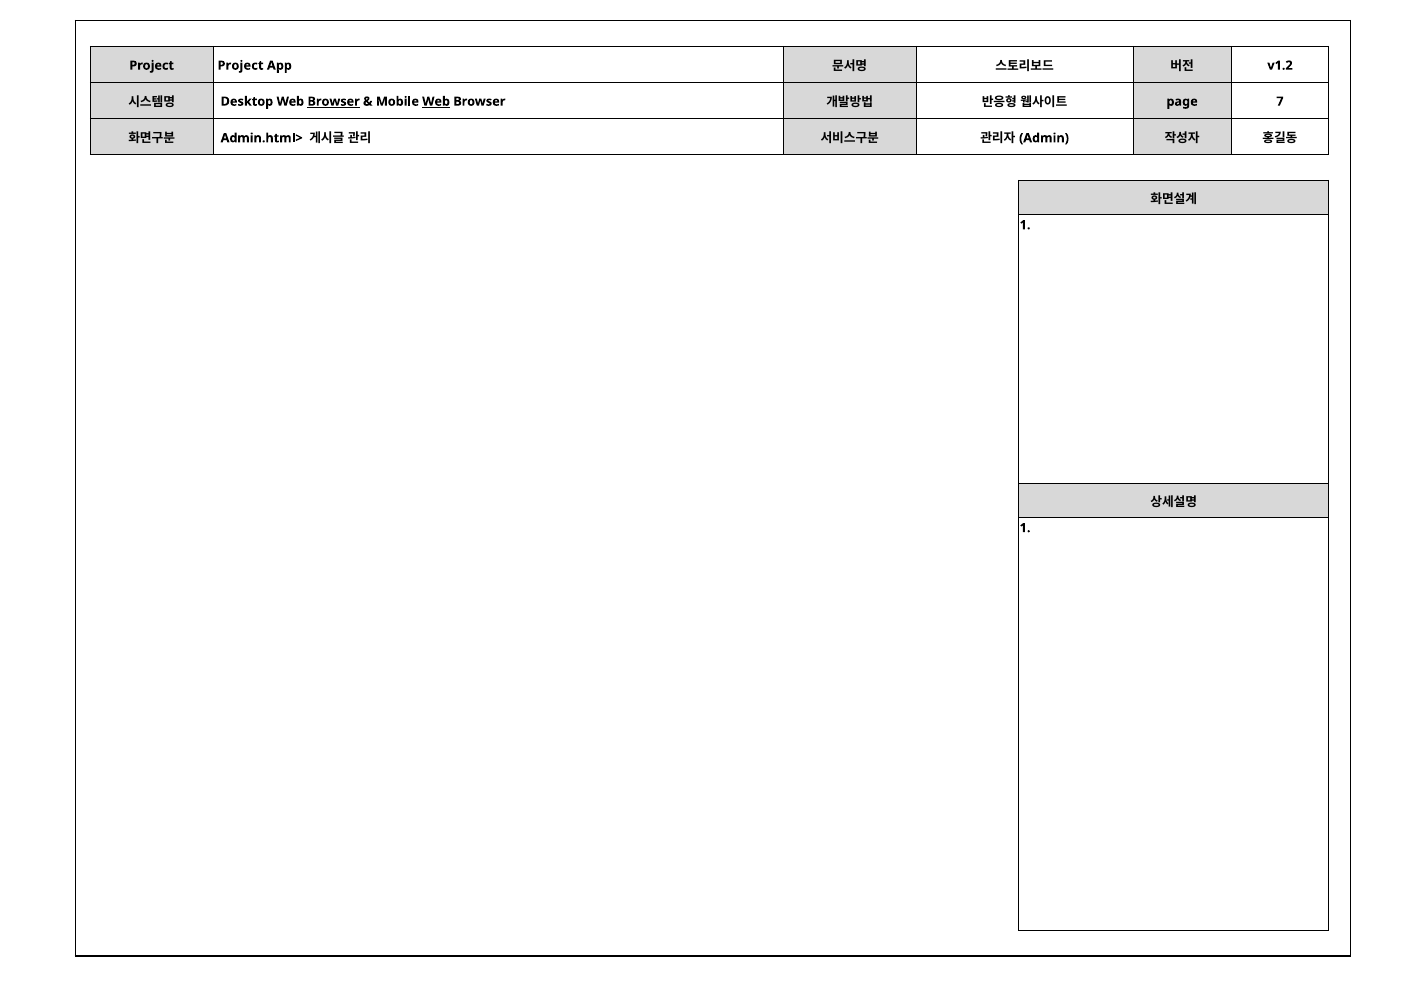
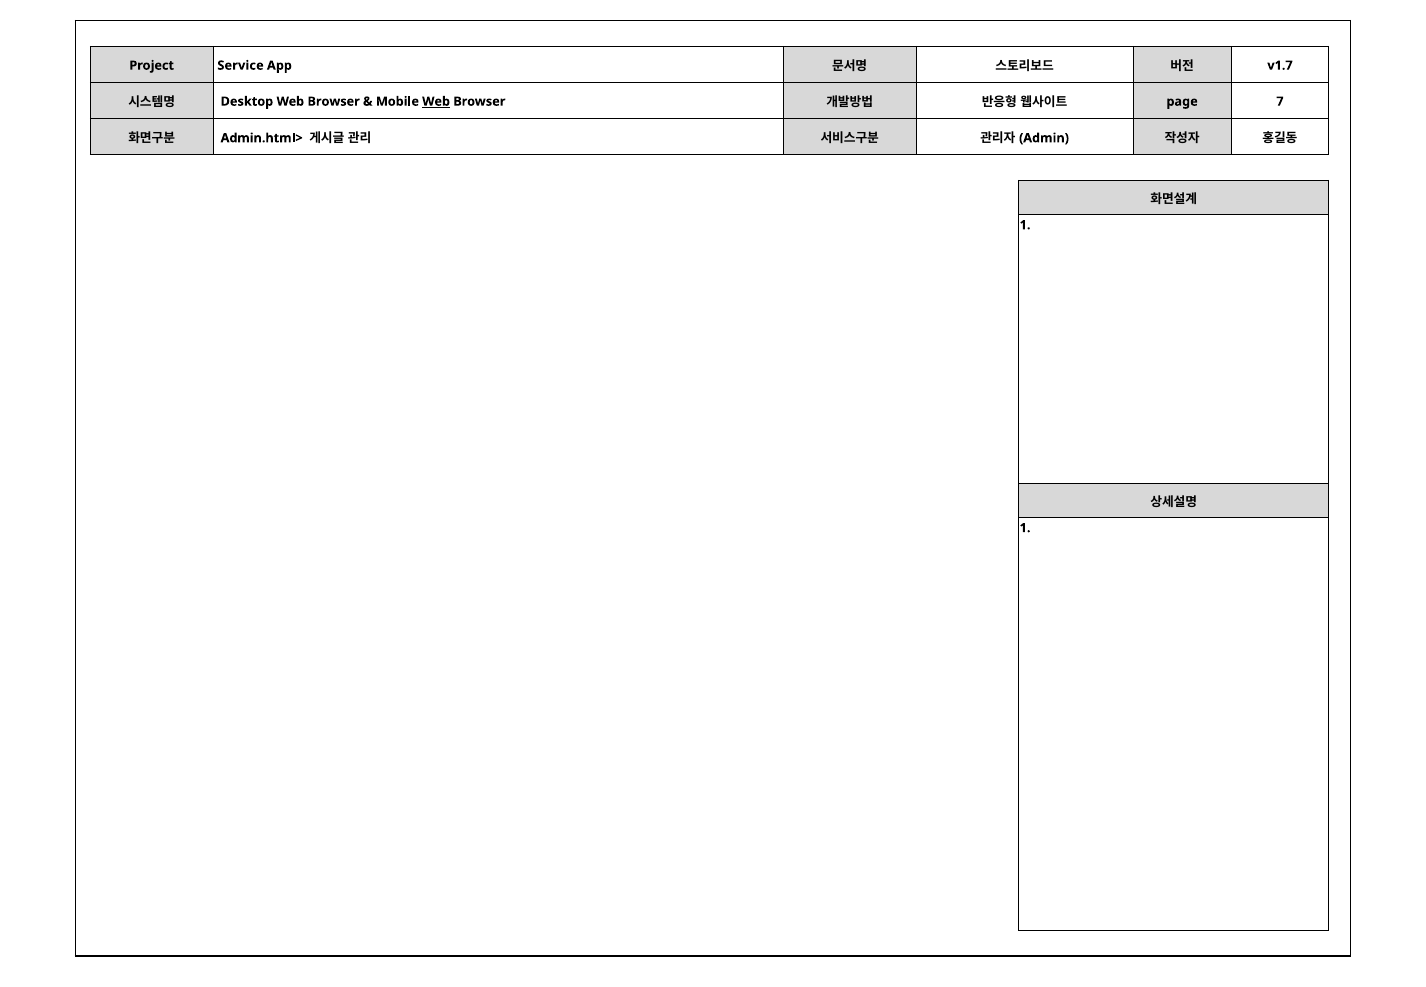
Project Project: Project -> Service (241, 65)
v1.2: v1.2 -> v1.7 (1280, 65)
Browser underline: present -> none (334, 101)
